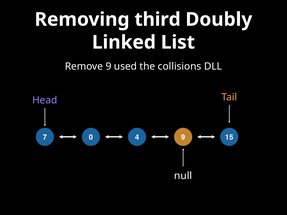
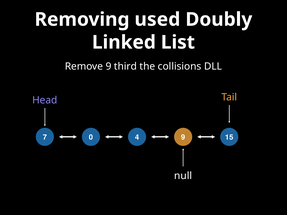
third: third -> used (157, 19)
used: used -> third (125, 67)
